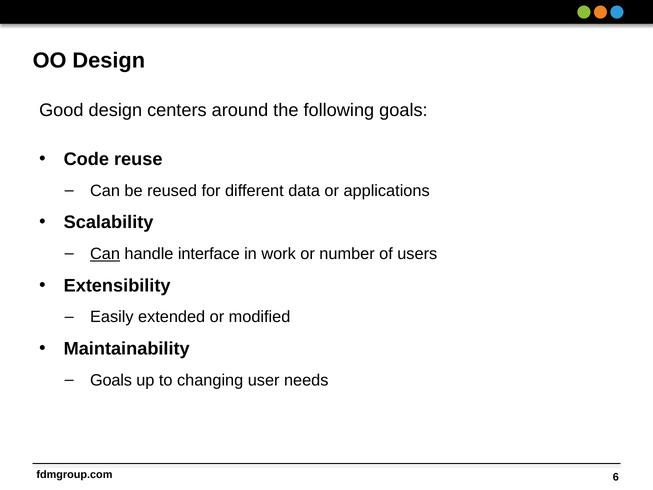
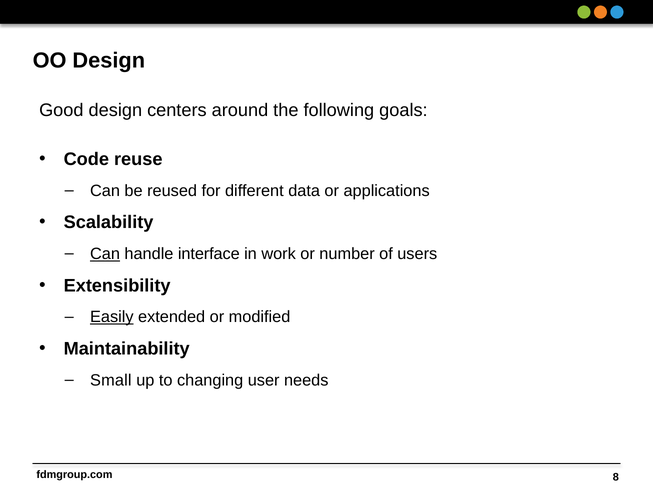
Easily underline: none -> present (112, 317)
Goals: Goals -> Small (111, 380)
6: 6 -> 8 (616, 477)
